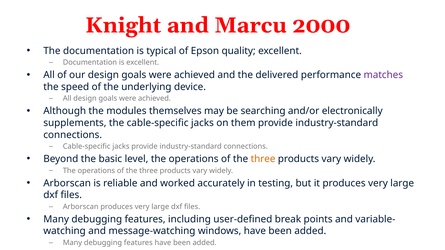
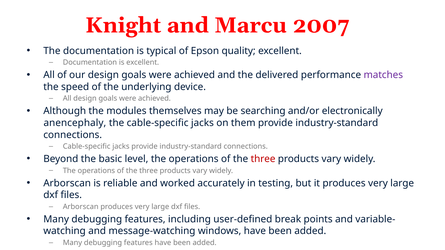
2000: 2000 -> 2007 (321, 25)
supplements: supplements -> anencephaly (75, 123)
three colour: orange -> red (263, 159)
